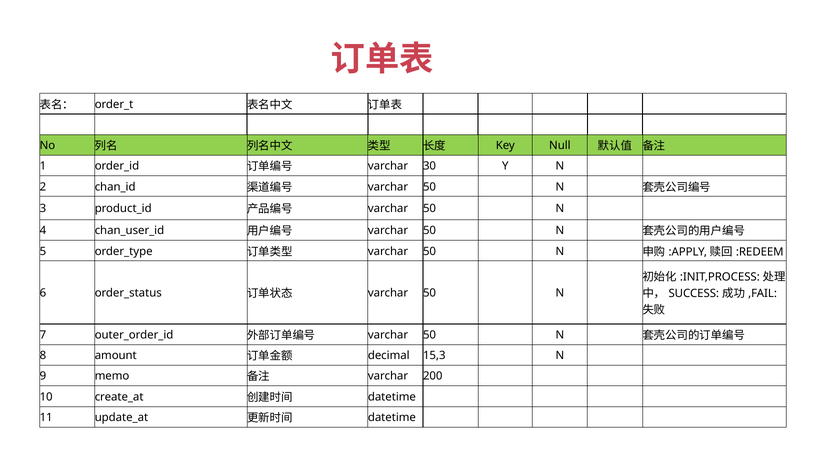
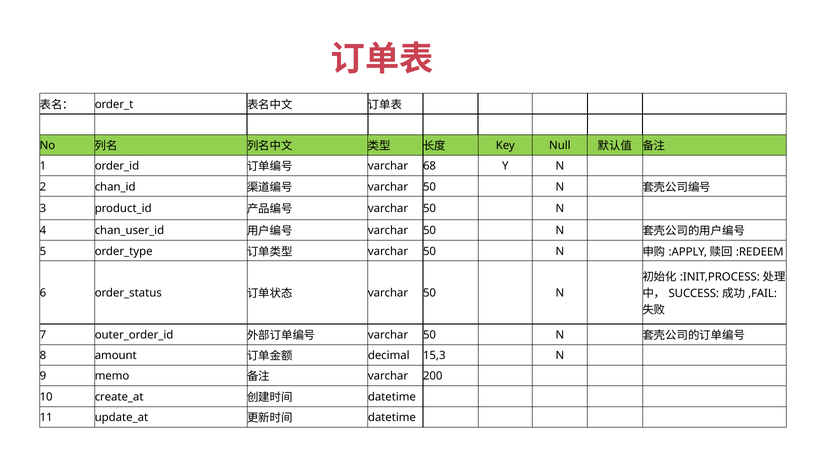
30: 30 -> 68 (430, 166)
